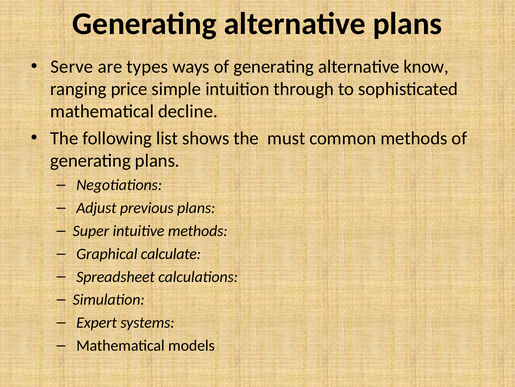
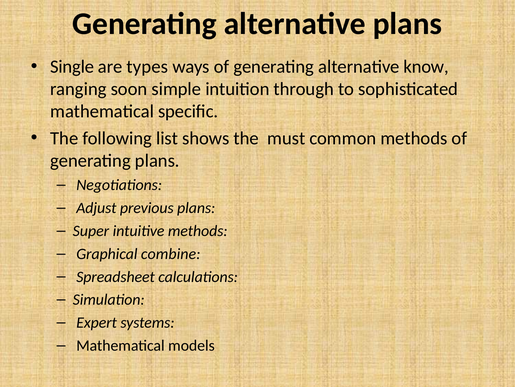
Serve: Serve -> Single (72, 67)
price: price -> soon (129, 89)
decline: decline -> speciﬁc (188, 111)
calculate: calculate -> combine (171, 253)
